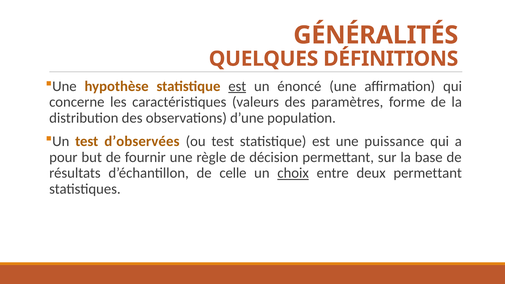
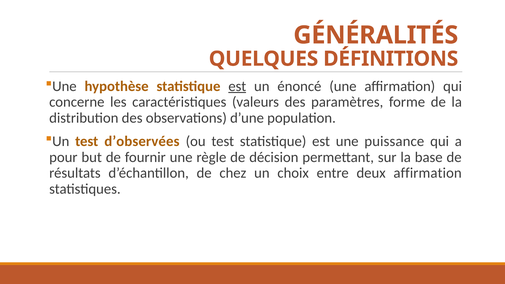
celle: celle -> chez (233, 173)
choix underline: present -> none (293, 173)
deux permettant: permettant -> affirmation (428, 173)
